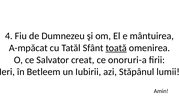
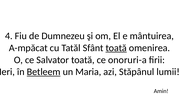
Salvator creat: creat -> toată (83, 60)
Betleem underline: none -> present (44, 72)
Iubirii: Iubirii -> Maria (88, 72)
